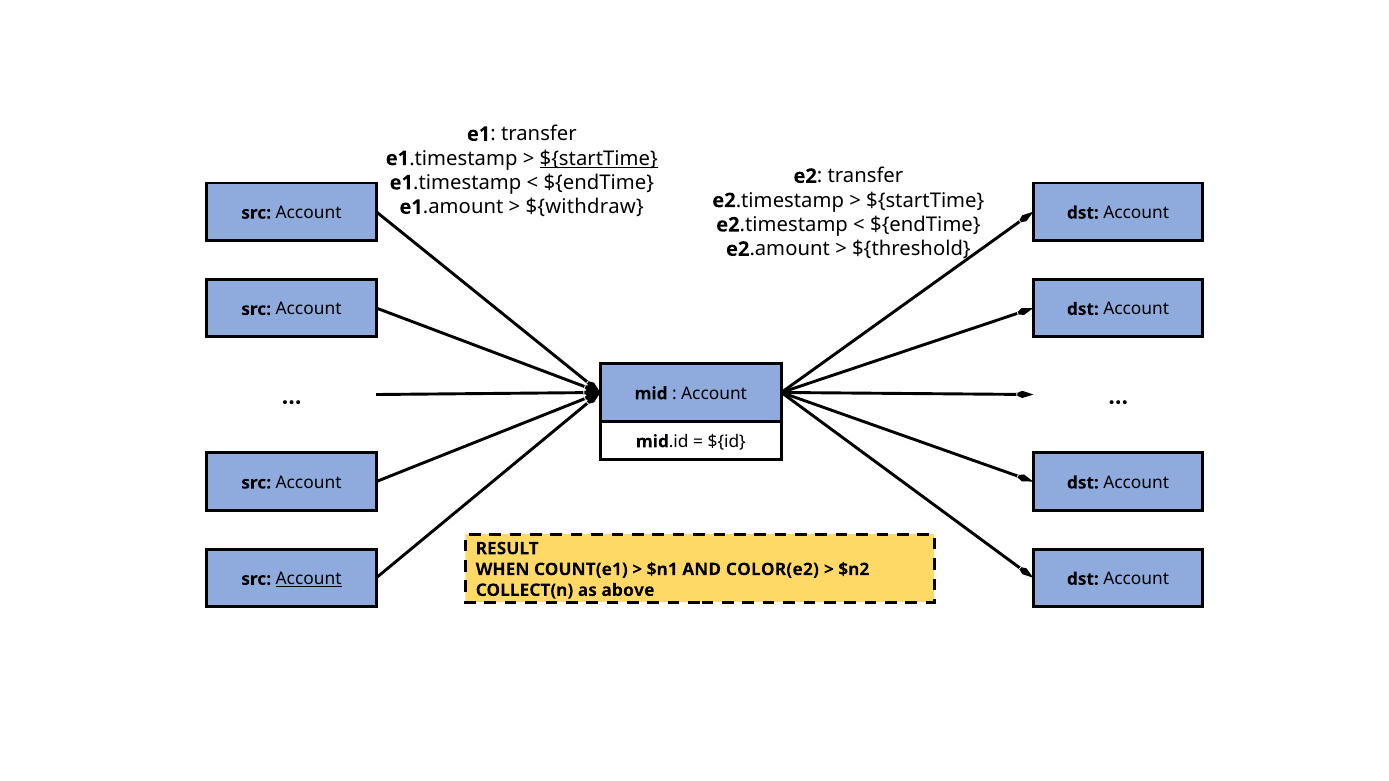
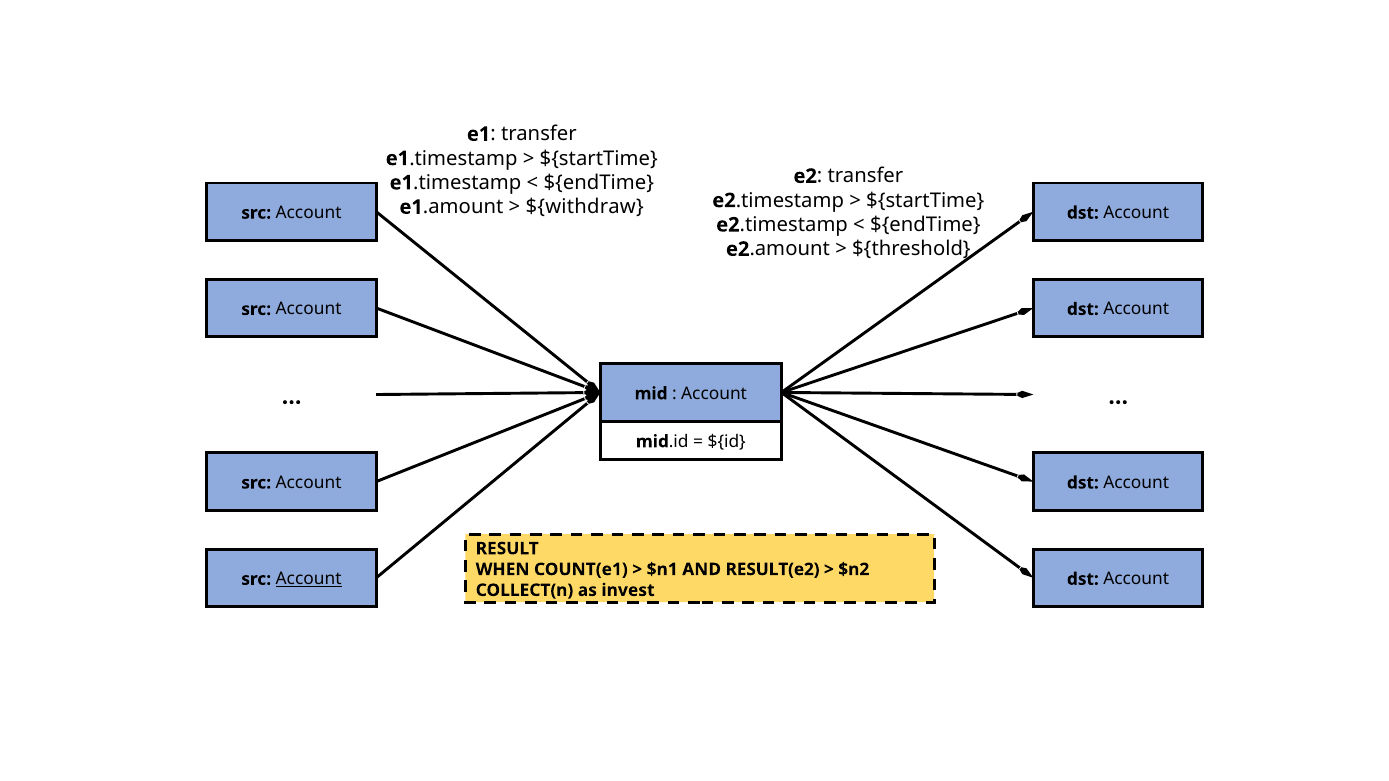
${startTime underline: present -> none (599, 159)
COLOR(e2: COLOR(e2 -> RESULT(e2 (773, 570)
above: above -> invest (628, 590)
